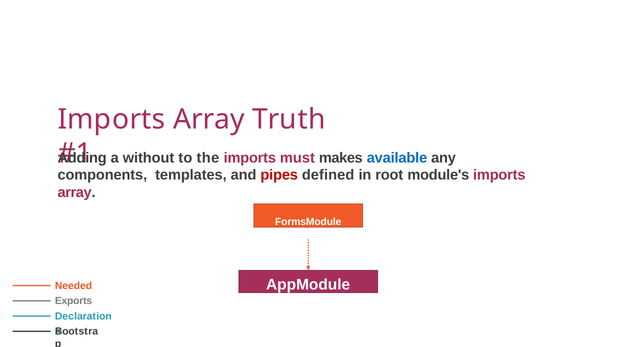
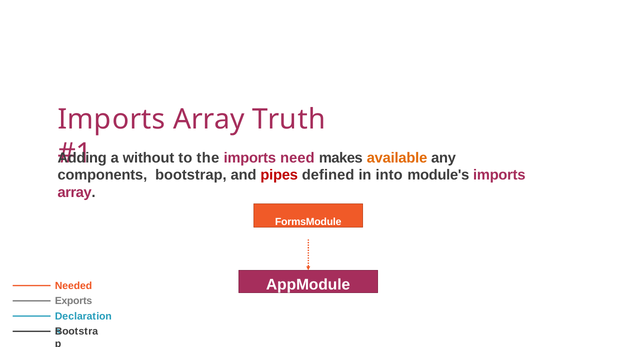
must: must -> need (297, 158)
available colour: blue -> orange (397, 158)
templates: templates -> bootstrap (191, 175)
root: root -> into (389, 175)
